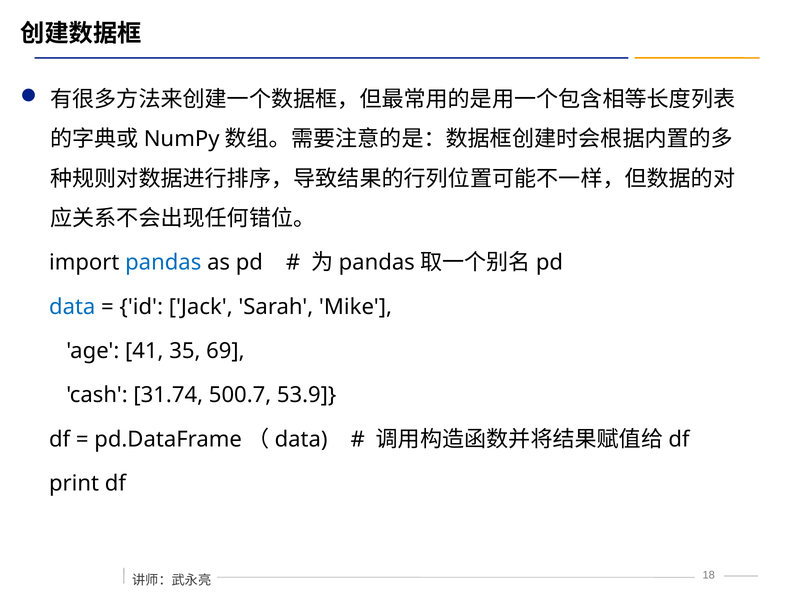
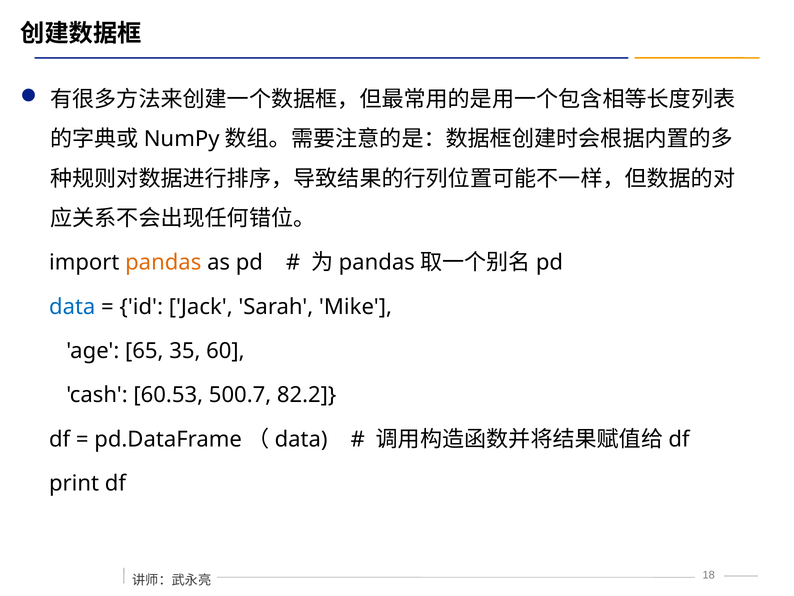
pandas colour: blue -> orange (163, 262)
41: 41 -> 65 (144, 351)
69: 69 -> 60 (225, 351)
31.74: 31.74 -> 60.53 (168, 395)
53.9: 53.9 -> 82.2 (307, 395)
